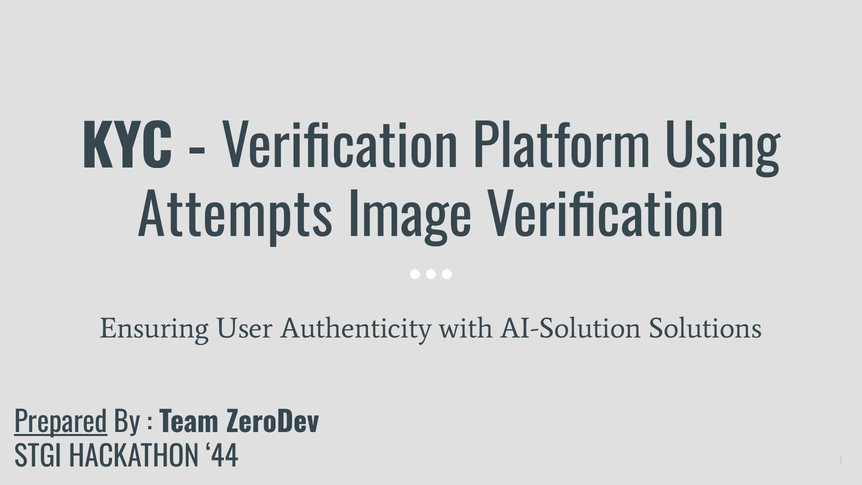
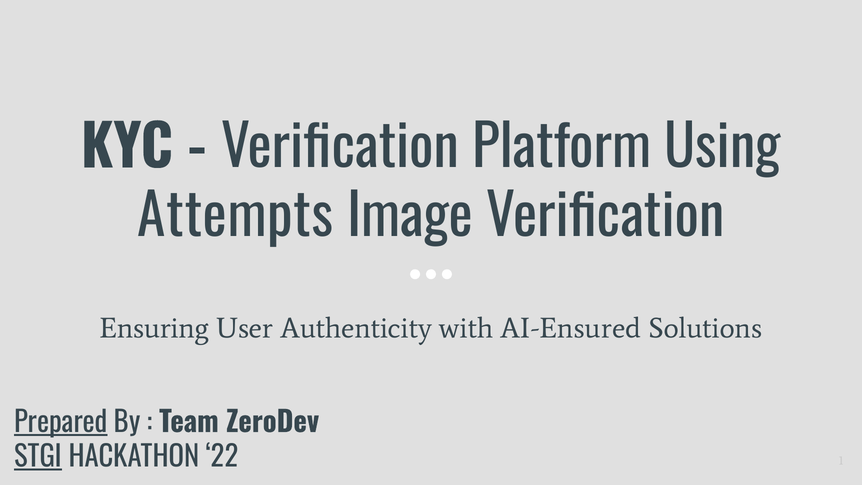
AI-Solution: AI-Solution -> AI-Ensured (571, 328)
STGI underline: none -> present (38, 457)
44: 44 -> 22 (222, 457)
